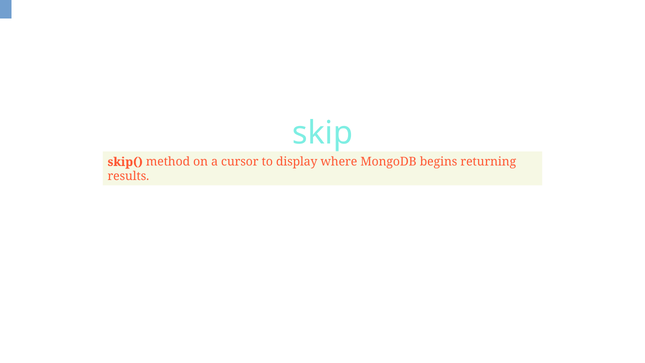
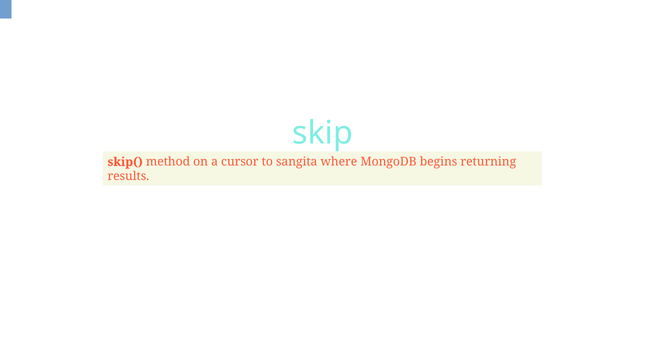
display: display -> sangita (297, 162)
